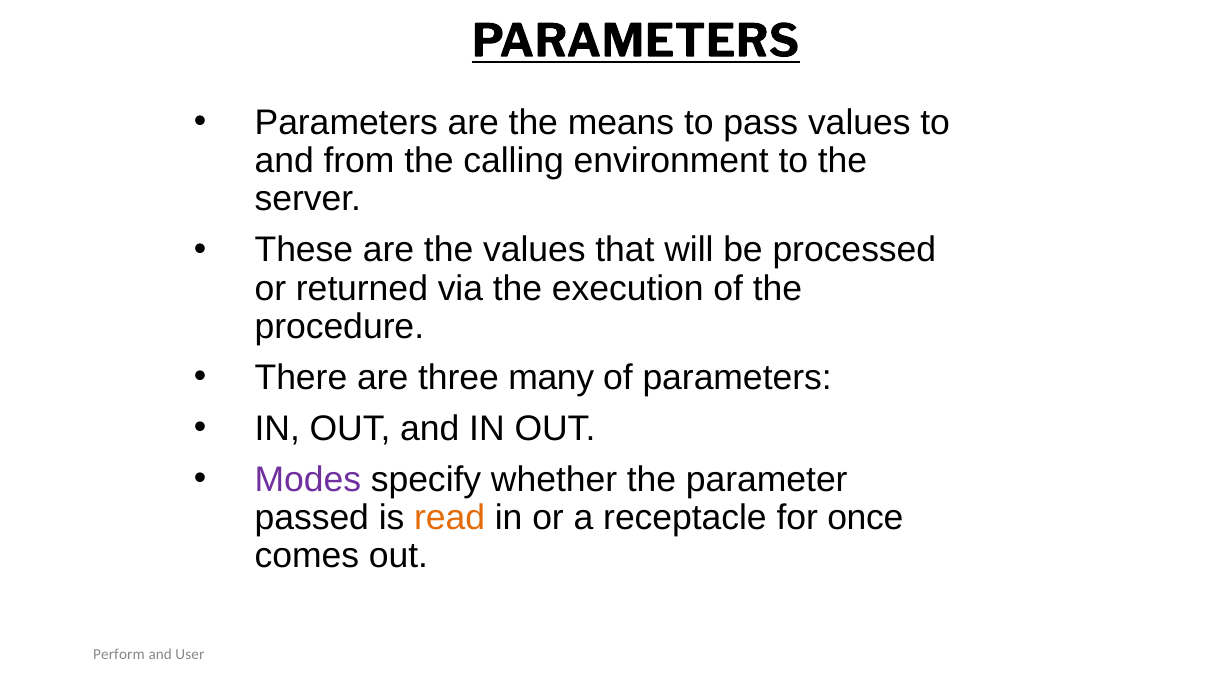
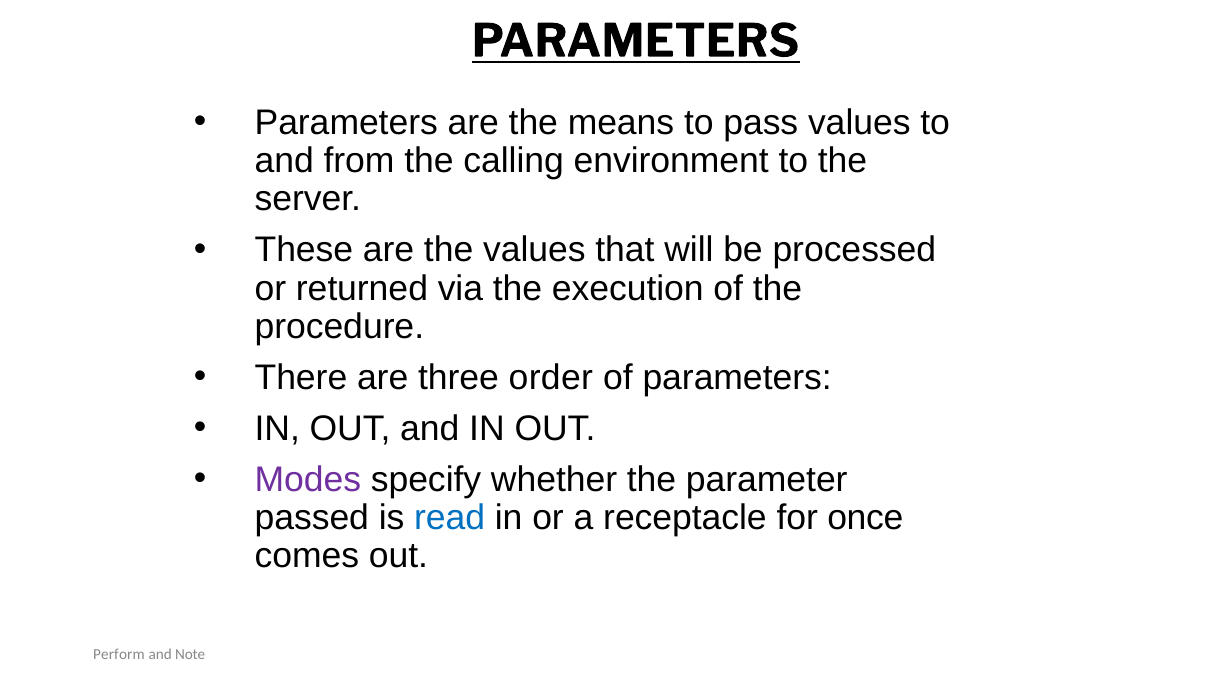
many: many -> order (551, 378)
read colour: orange -> blue (450, 518)
User: User -> Note (190, 654)
